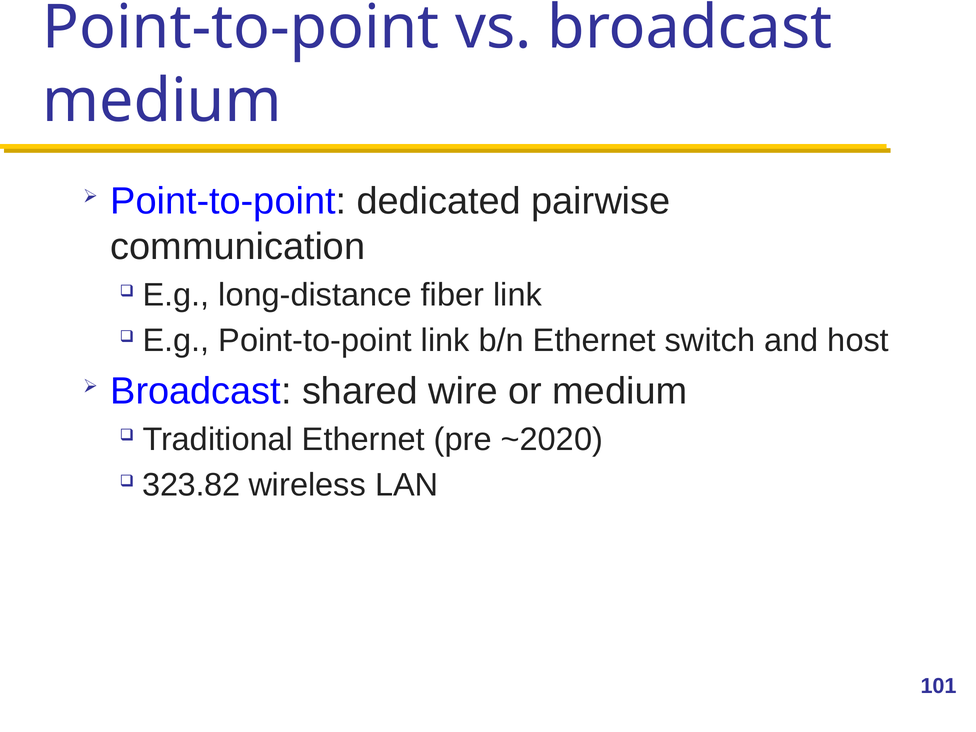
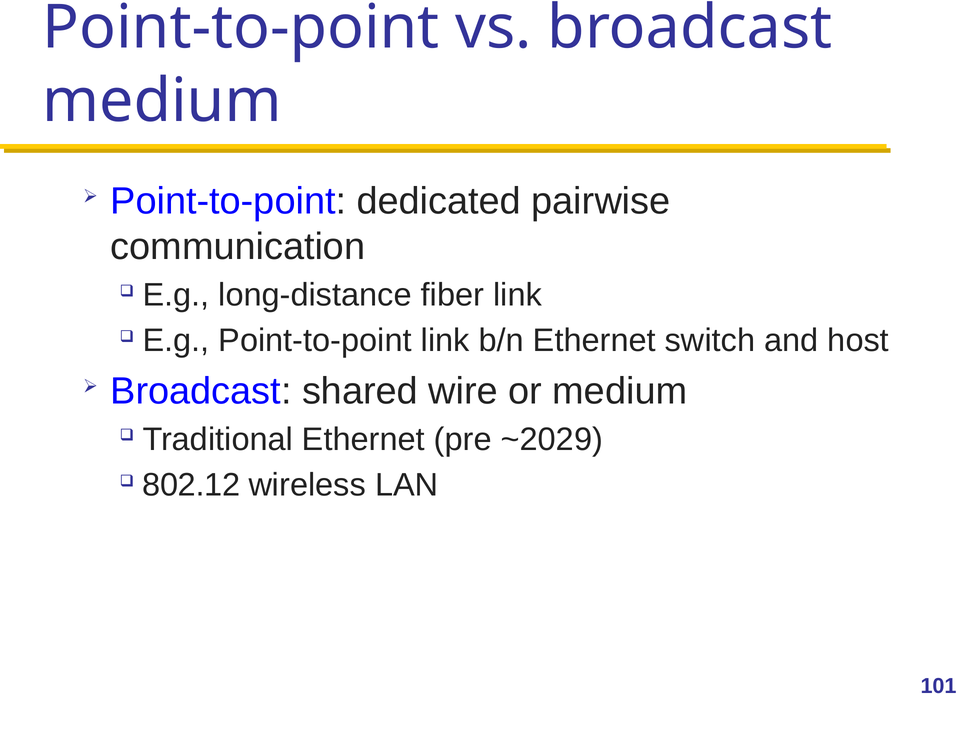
~2020: ~2020 -> ~2029 (552, 439)
323.82: 323.82 -> 802.12 (191, 485)
